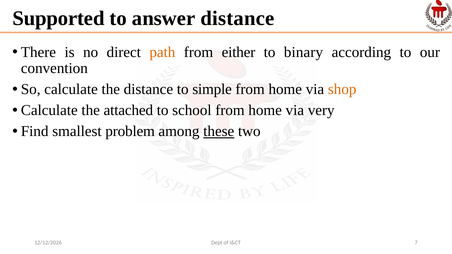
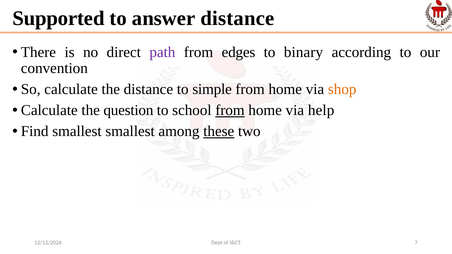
path colour: orange -> purple (162, 52)
either: either -> edges (238, 52)
attached: attached -> question (128, 110)
from underline: none -> present (230, 110)
very: very -> help (321, 110)
smallest problem: problem -> smallest (130, 131)
